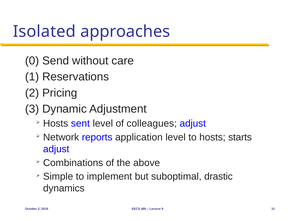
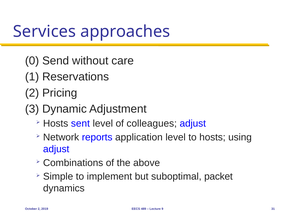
Isolated: Isolated -> Services (44, 32)
starts: starts -> using (240, 137)
drastic: drastic -> packet (218, 177)
